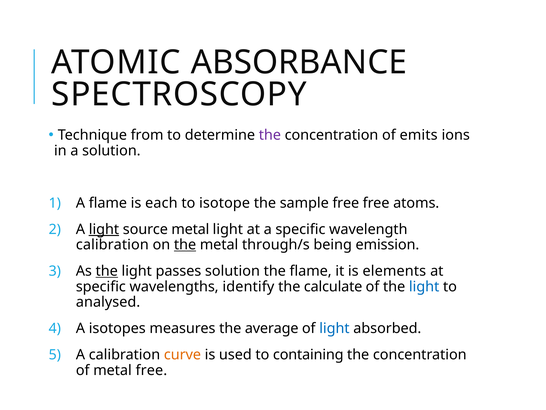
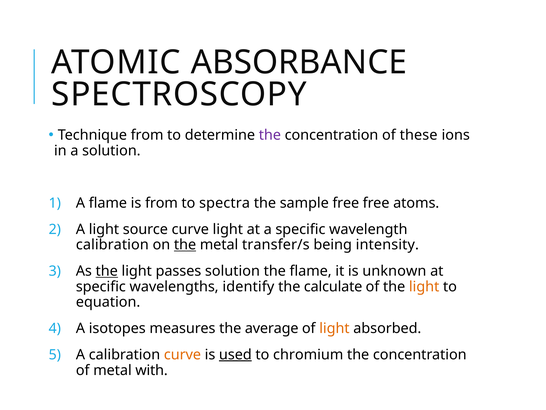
emits: emits -> these (419, 135)
is each: each -> from (161, 203)
isotope: isotope -> spectra (225, 203)
light underline: present -> none (104, 229)
source metal: metal -> curve (190, 229)
through/s: through/s -> transfer/s (276, 245)
emission: emission -> intensity (387, 245)
elements: elements -> unknown (394, 271)
light colour: blue -> orange (424, 286)
analysed: analysed -> equation (108, 302)
light colour: blue -> orange (334, 328)
used underline: none -> present (235, 354)
containing: containing -> chromium (308, 354)
metal free: free -> with (152, 370)
